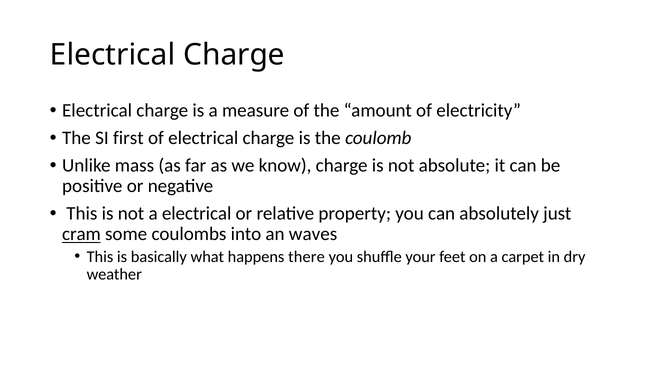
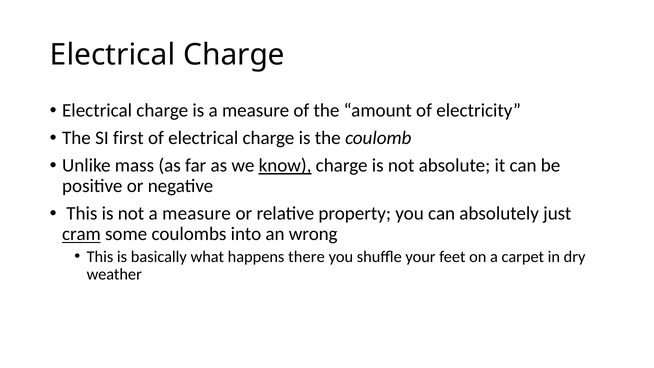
know underline: none -> present (285, 165)
not a electrical: electrical -> measure (197, 213)
waves: waves -> wrong (313, 234)
